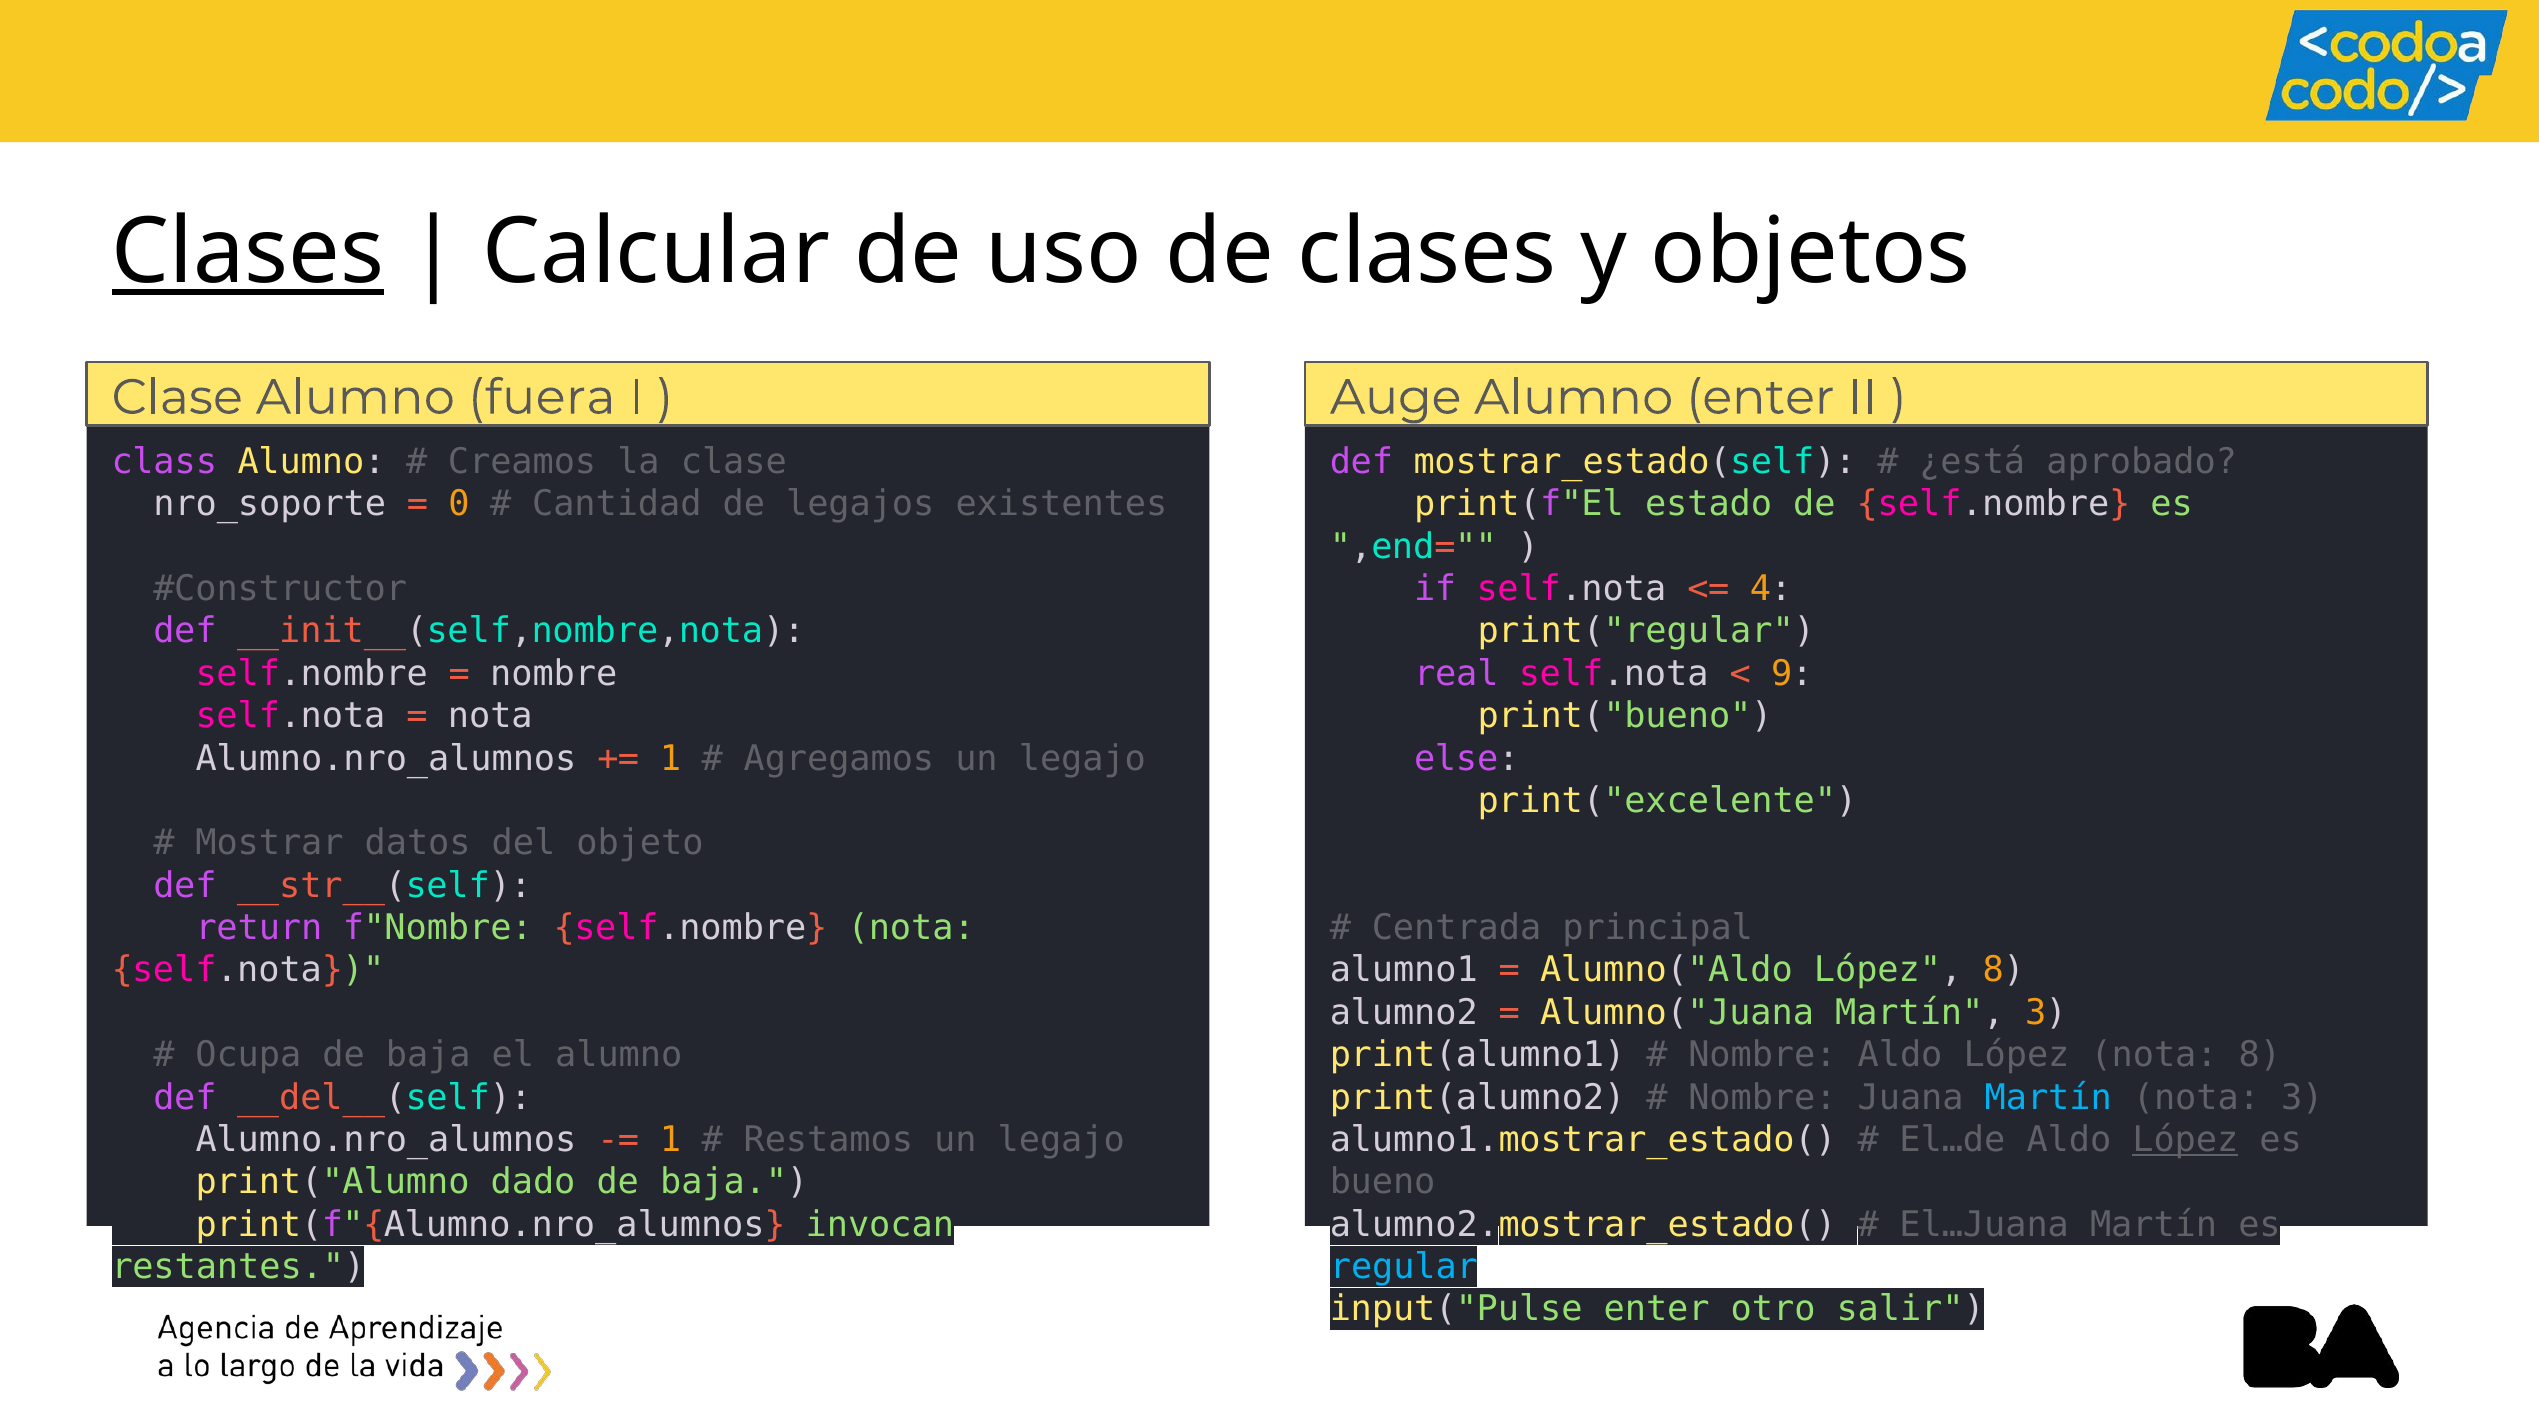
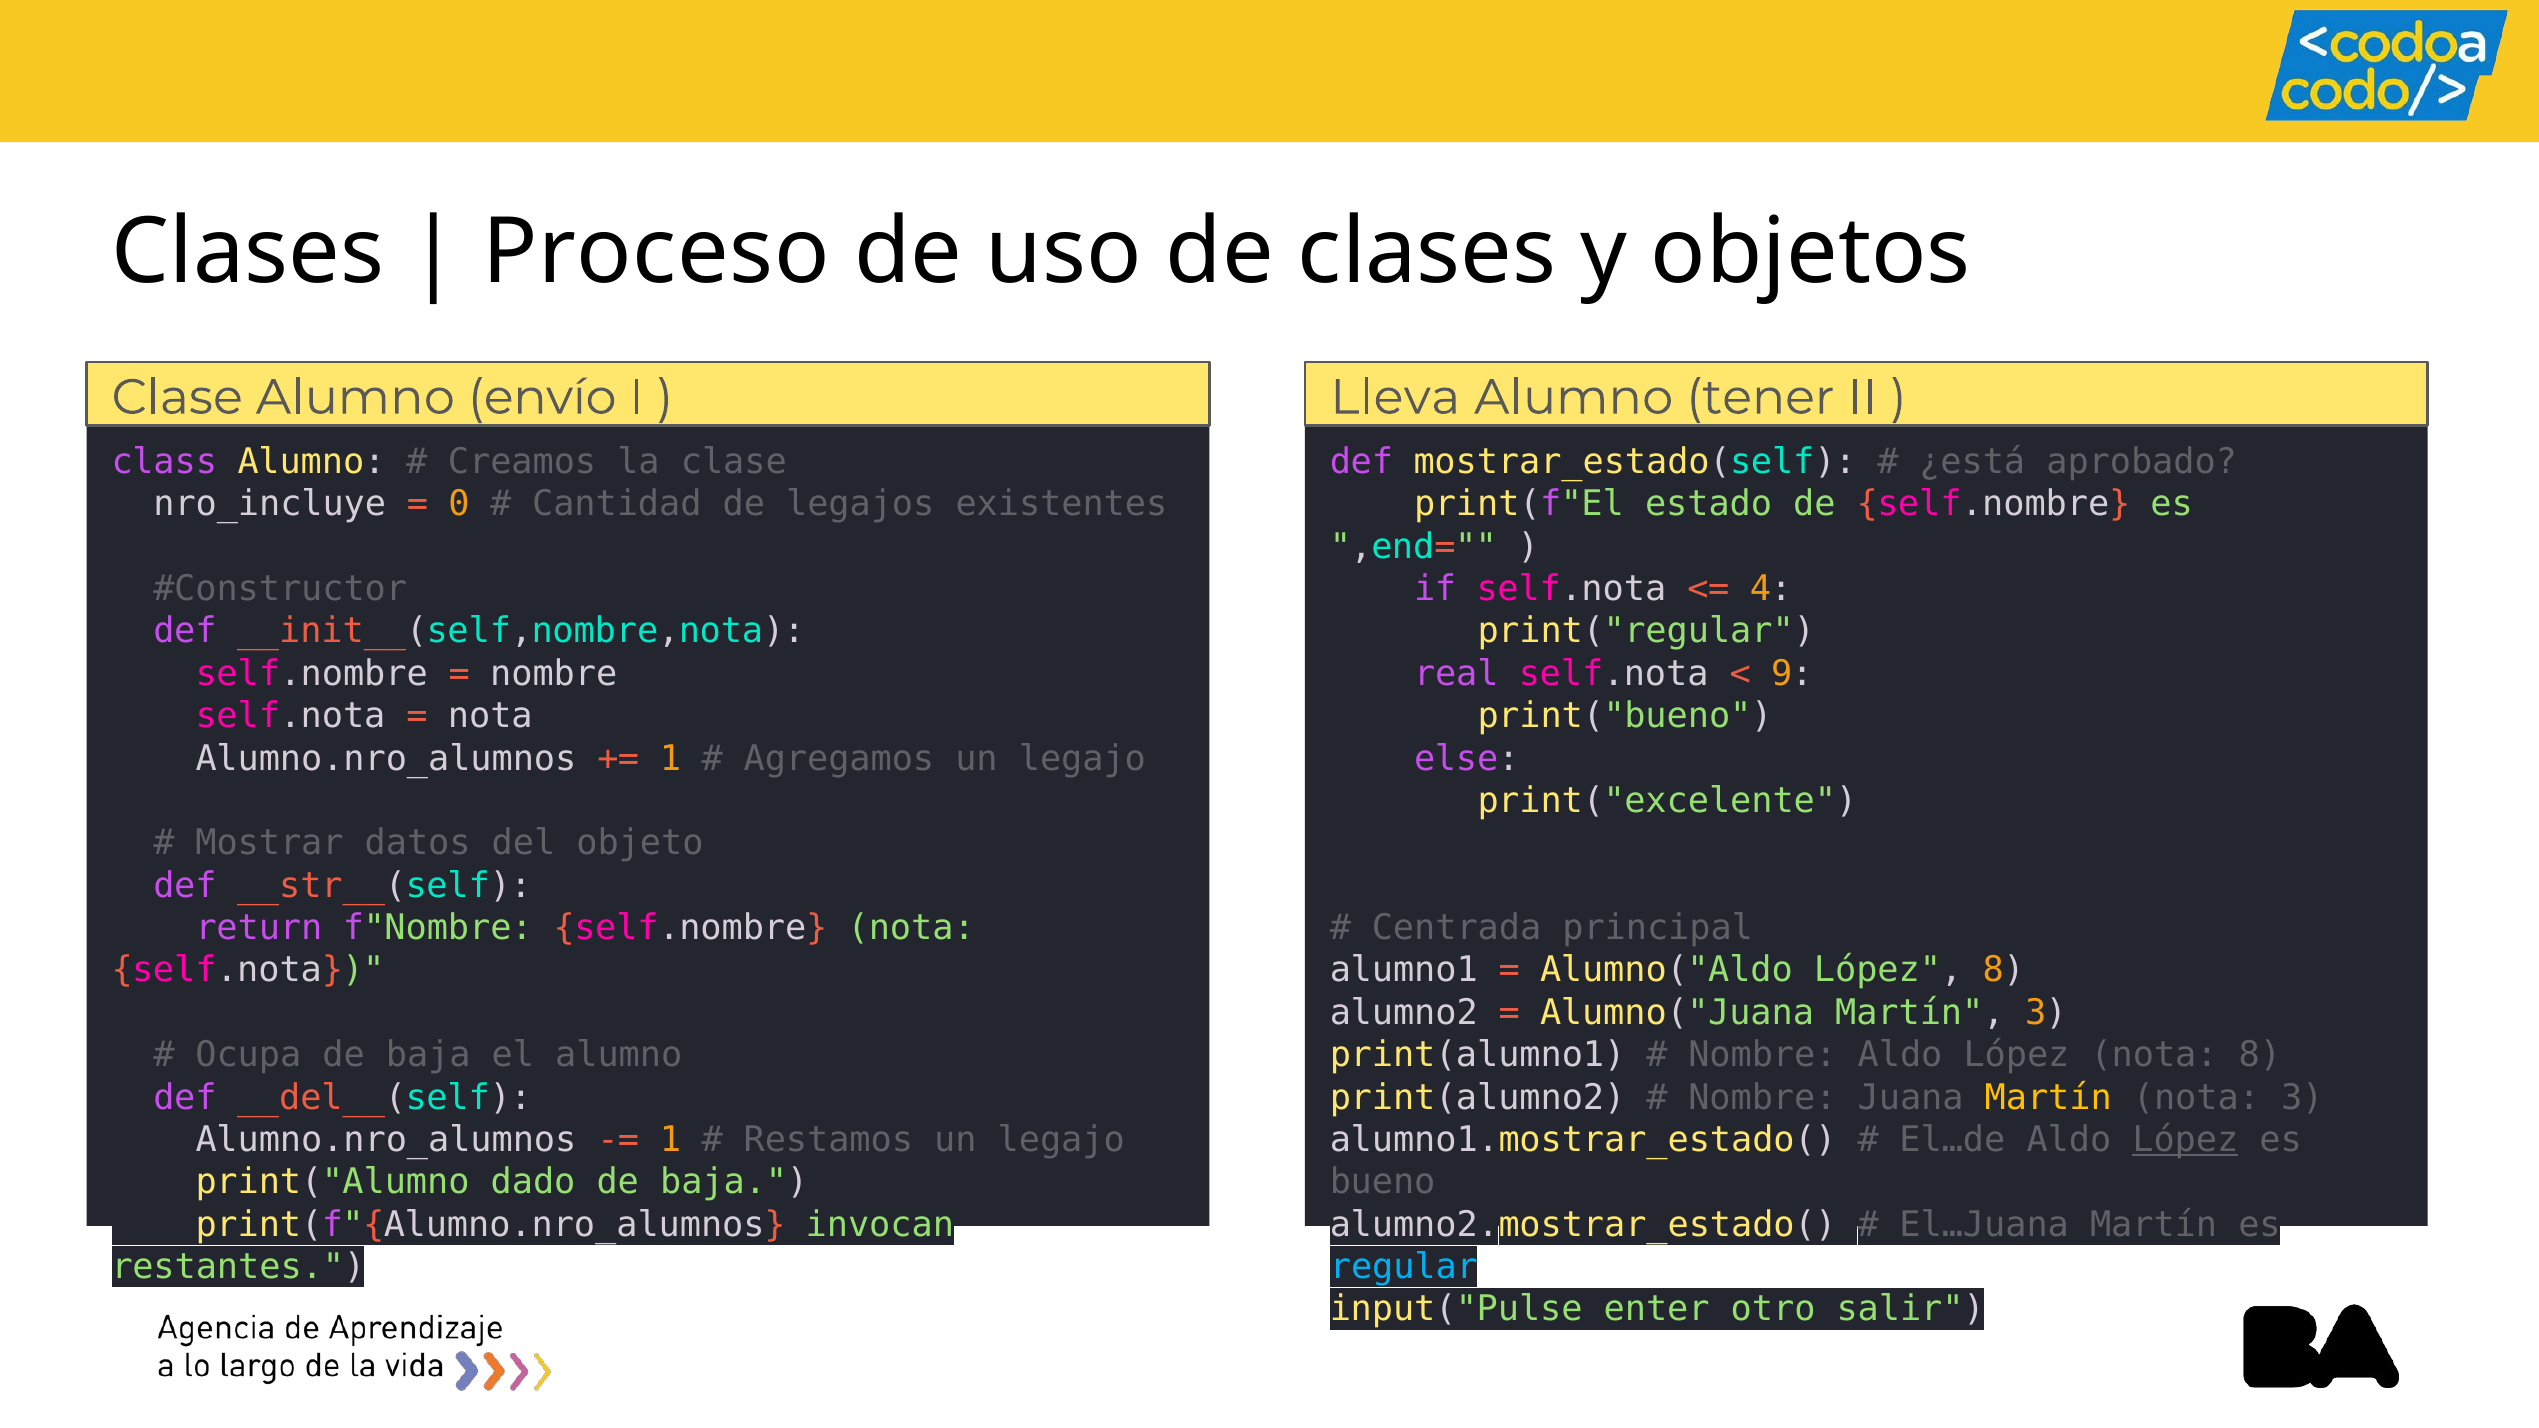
Clases underline: present -> none (248, 253)
Calcular: Calcular -> Proceso (656, 253)
fuera: fuera -> envío (542, 397)
Auge: Auge -> Lleva (1395, 397)
Alumno enter: enter -> tener (1760, 397)
nro_soporte: nro_soporte -> nro_incluye (270, 504)
Martín colour: light blue -> yellow (2048, 1098)
